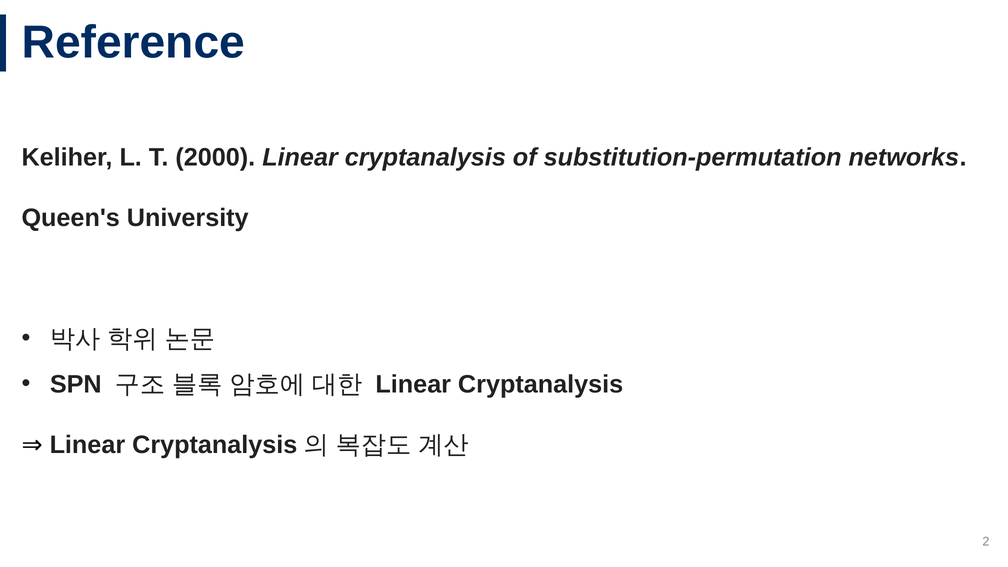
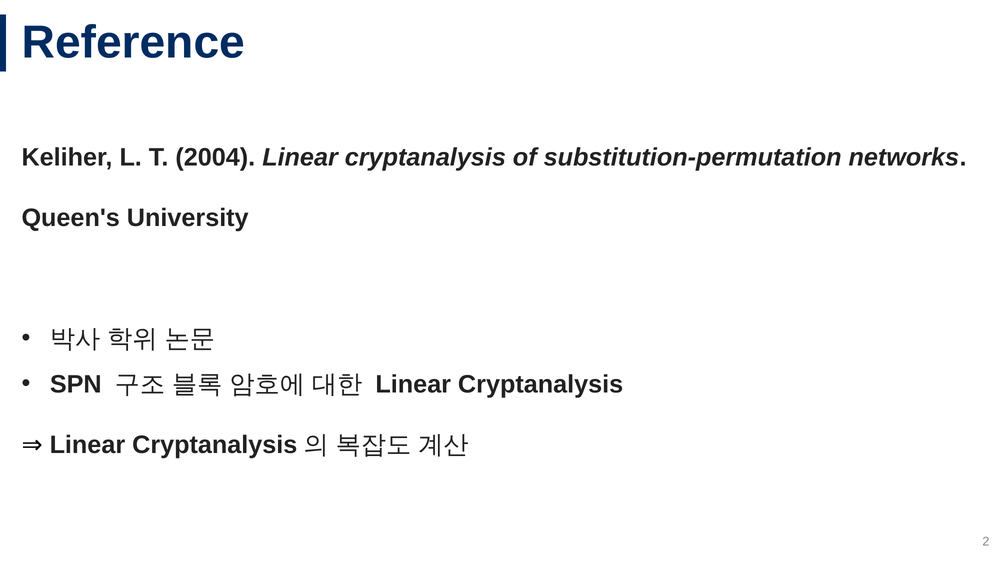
2000: 2000 -> 2004 (215, 157)
